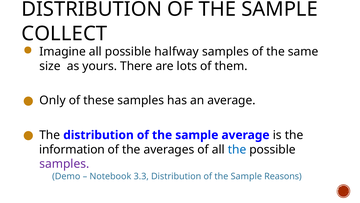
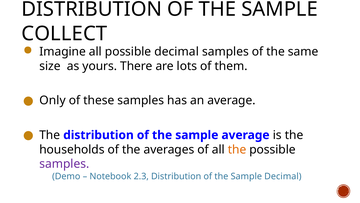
possible halfway: halfway -> decimal (177, 51)
information: information -> households (72, 149)
the colour: blue -> orange (237, 149)
3.3: 3.3 -> 2.3 (141, 176)
Sample Reasons: Reasons -> Decimal (283, 176)
